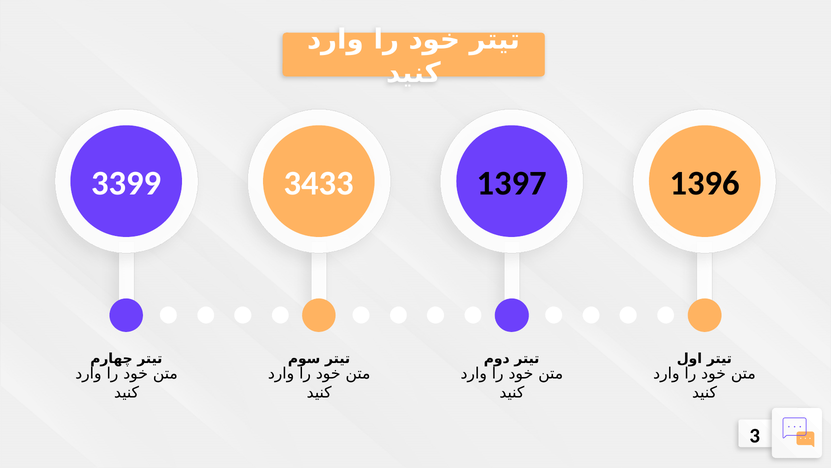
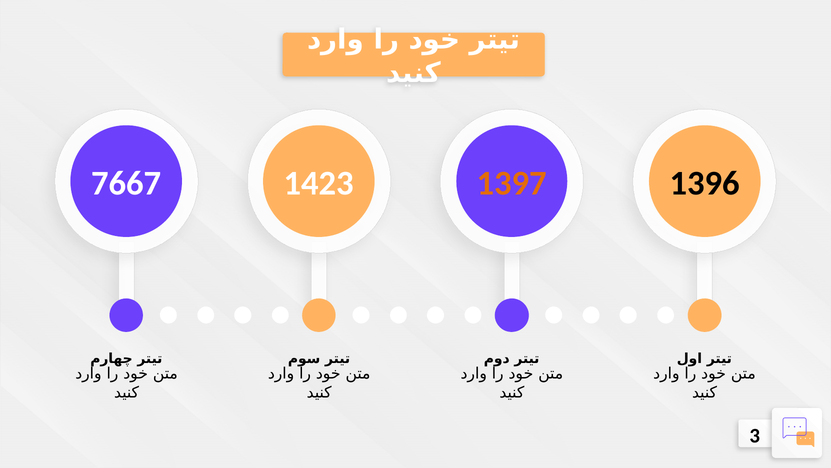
3399: 3399 -> 7667 (126, 183)
3433: 3433 -> 1423 (319, 183)
1397 colour: black -> orange (512, 183)
